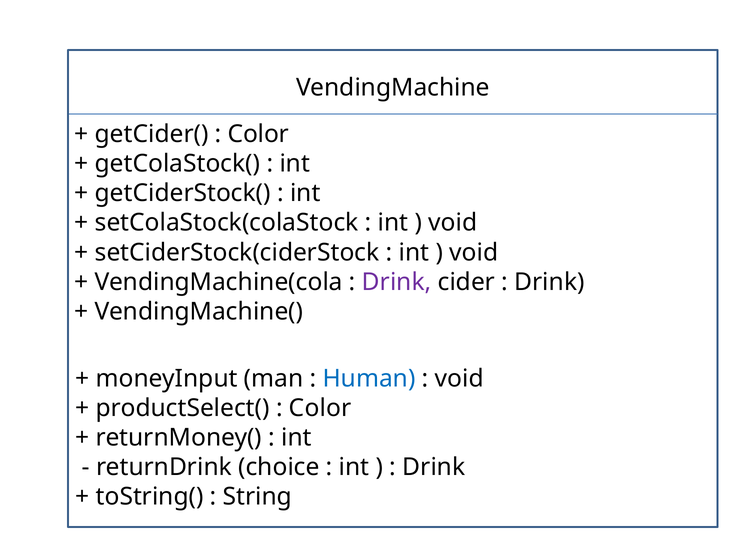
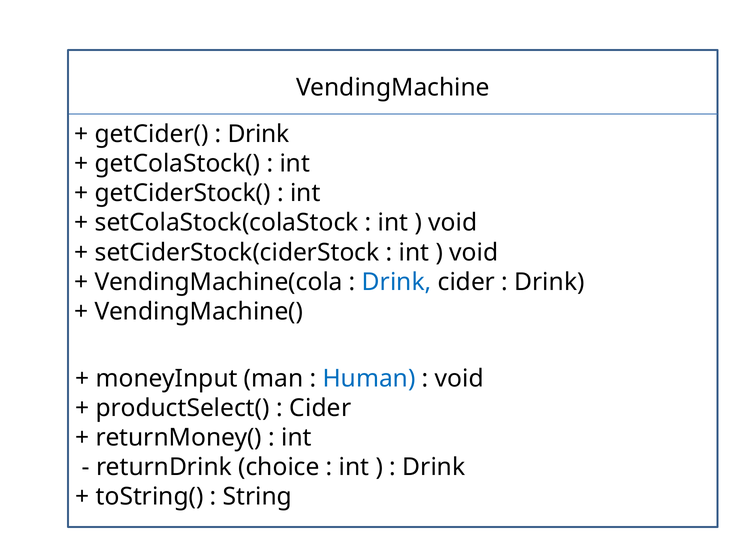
Color: Color -> Drink (258, 134)
Drink colour: purple -> blue (397, 282)
Color: Color -> Cider (320, 408)
